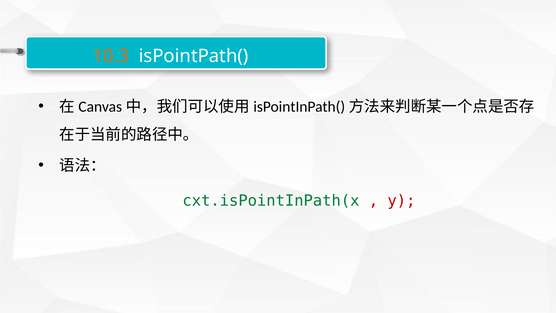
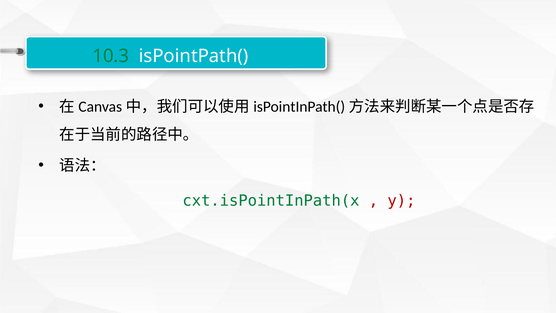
10.3 colour: orange -> green (111, 56)
